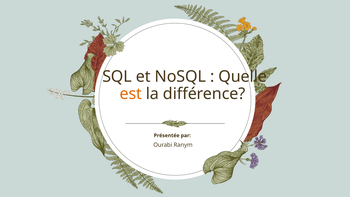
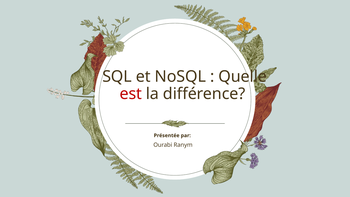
est colour: orange -> red (131, 94)
